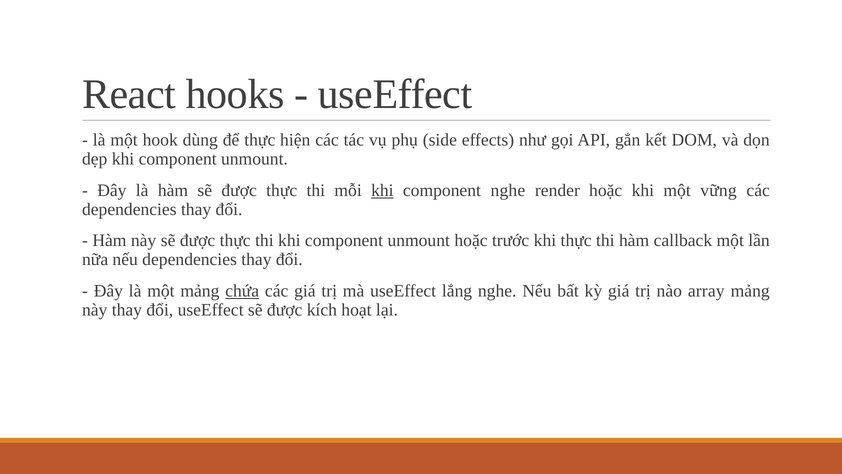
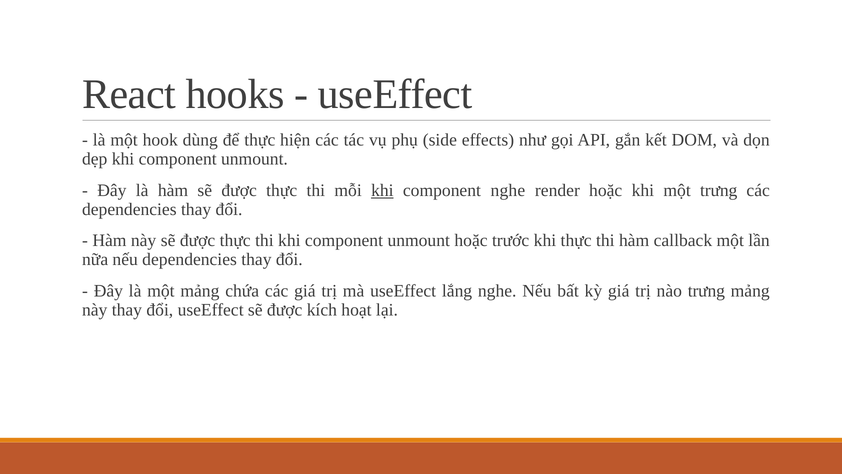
một vững: vững -> trưng (719, 190)
chứa underline: present -> none (242, 291)
nào array: array -> trưng (706, 291)
